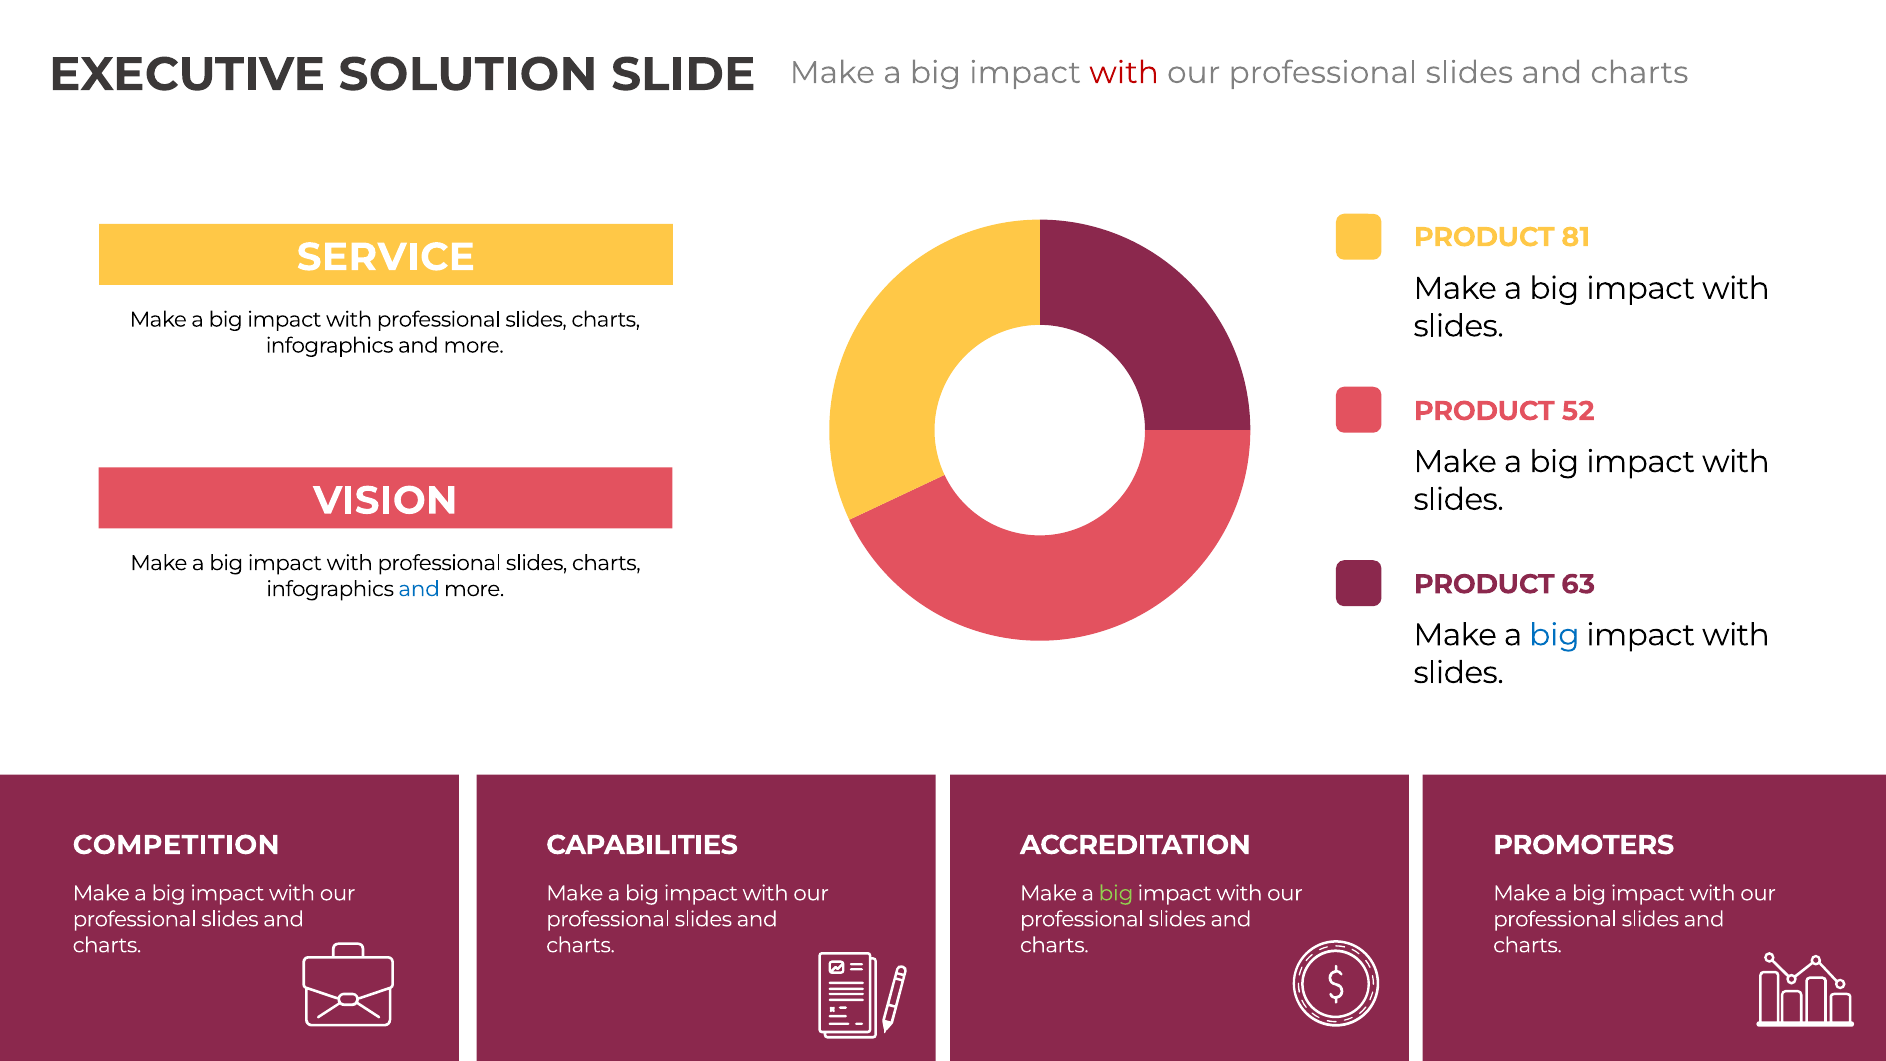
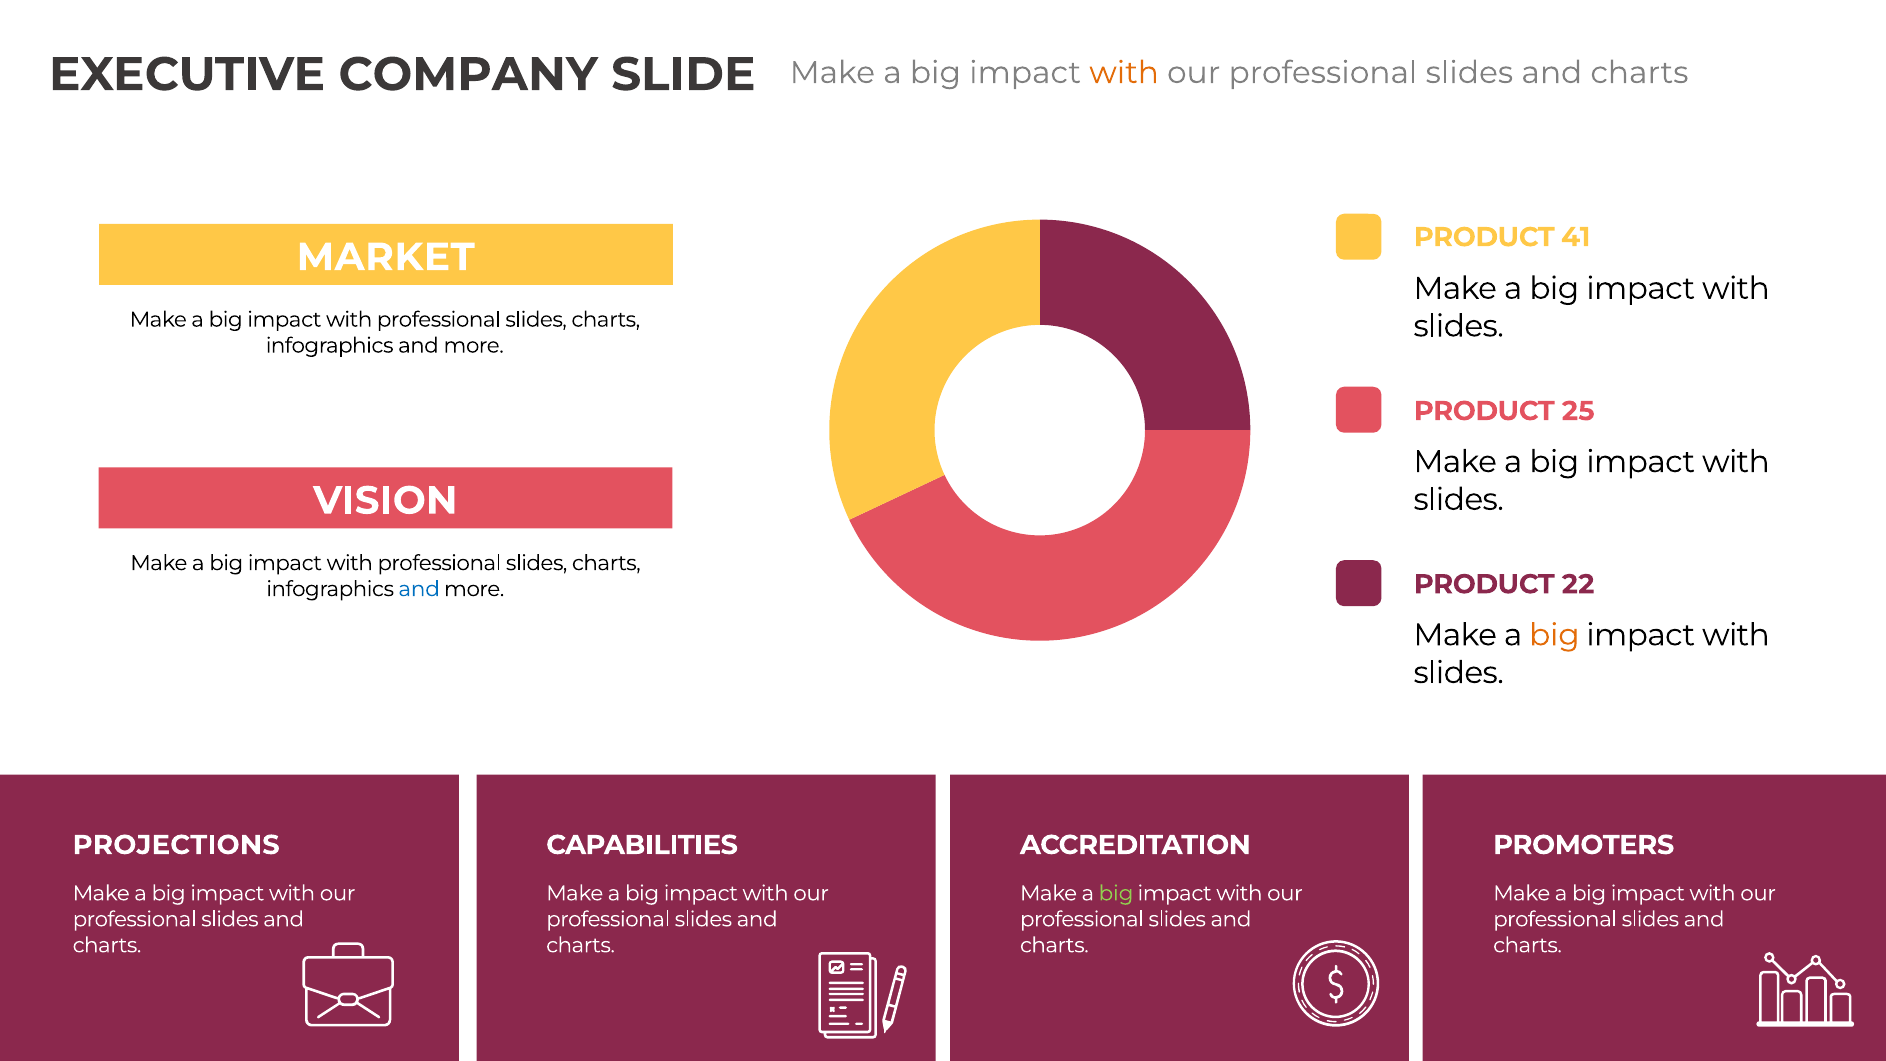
SOLUTION: SOLUTION -> COMPANY (468, 75)
with colour: red -> orange (1124, 73)
81: 81 -> 41 (1576, 237)
SERVICE: SERVICE -> MARKET (386, 257)
52: 52 -> 25 (1578, 411)
63: 63 -> 22 (1578, 584)
big colour: blue -> orange (1554, 635)
COMPETITION: COMPETITION -> PROJECTIONS (176, 845)
